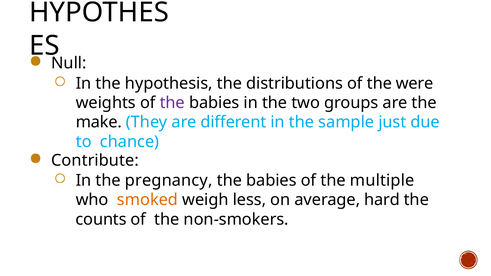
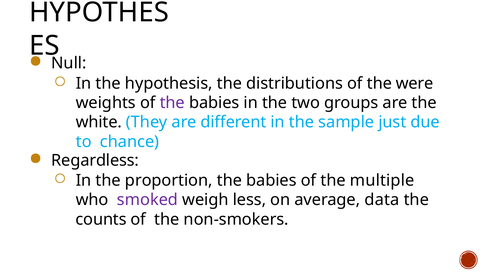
make: make -> white (99, 122)
Contribute: Contribute -> Regardless (95, 160)
pregnancy: pregnancy -> proportion (169, 181)
smoked colour: orange -> purple (148, 200)
hard: hard -> data (382, 200)
